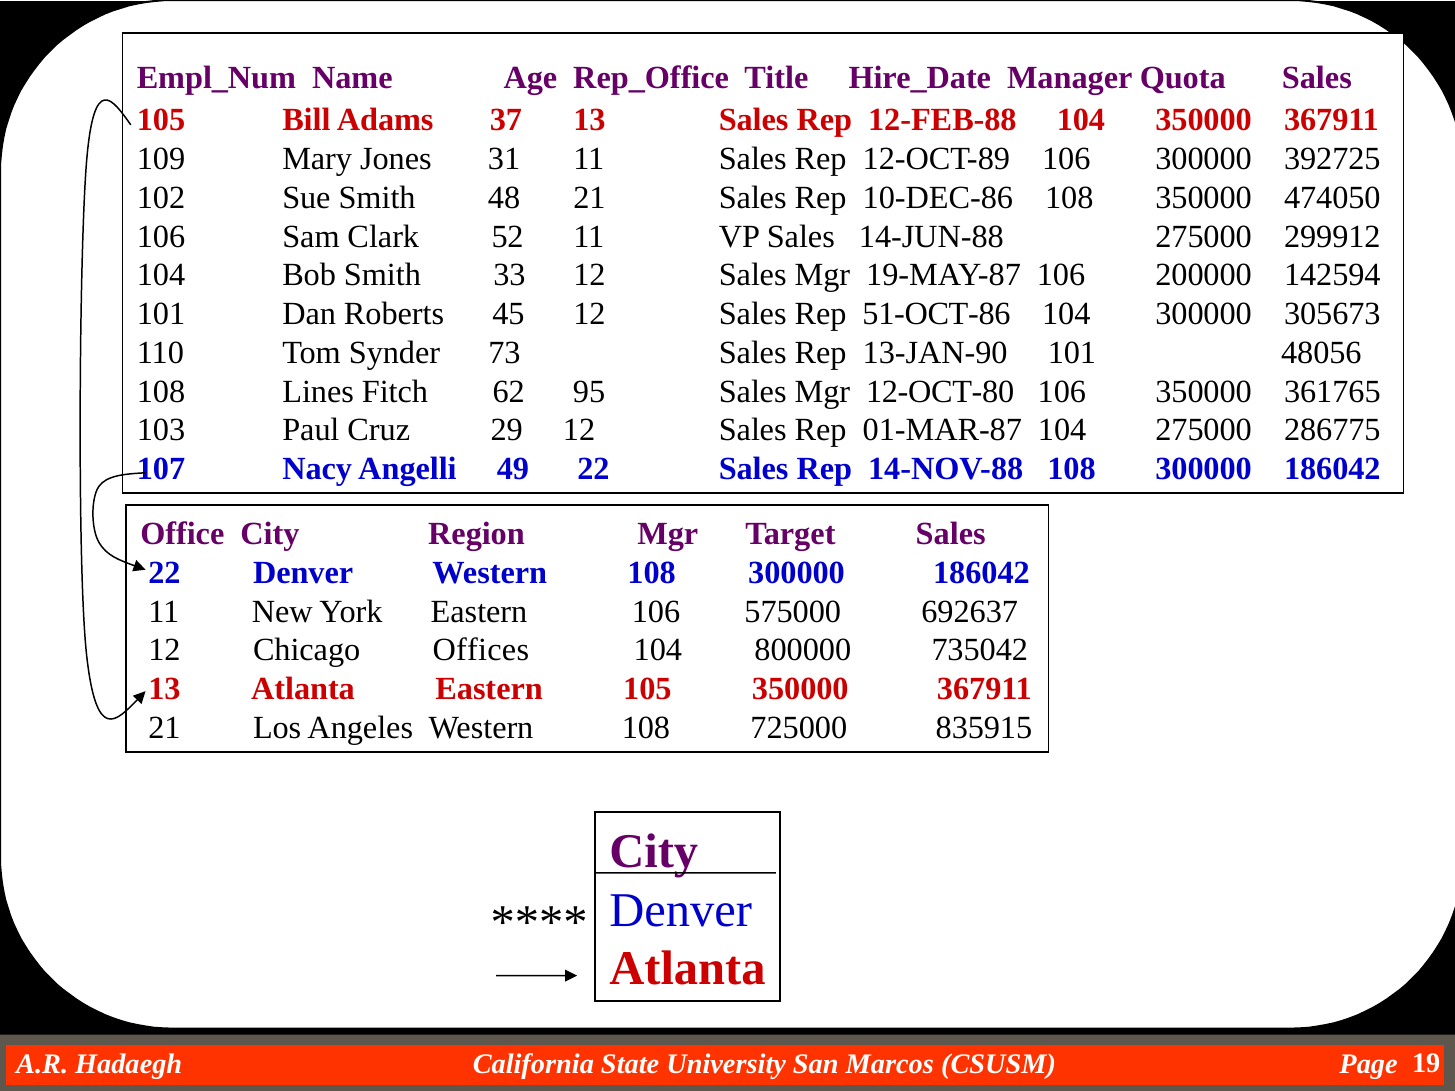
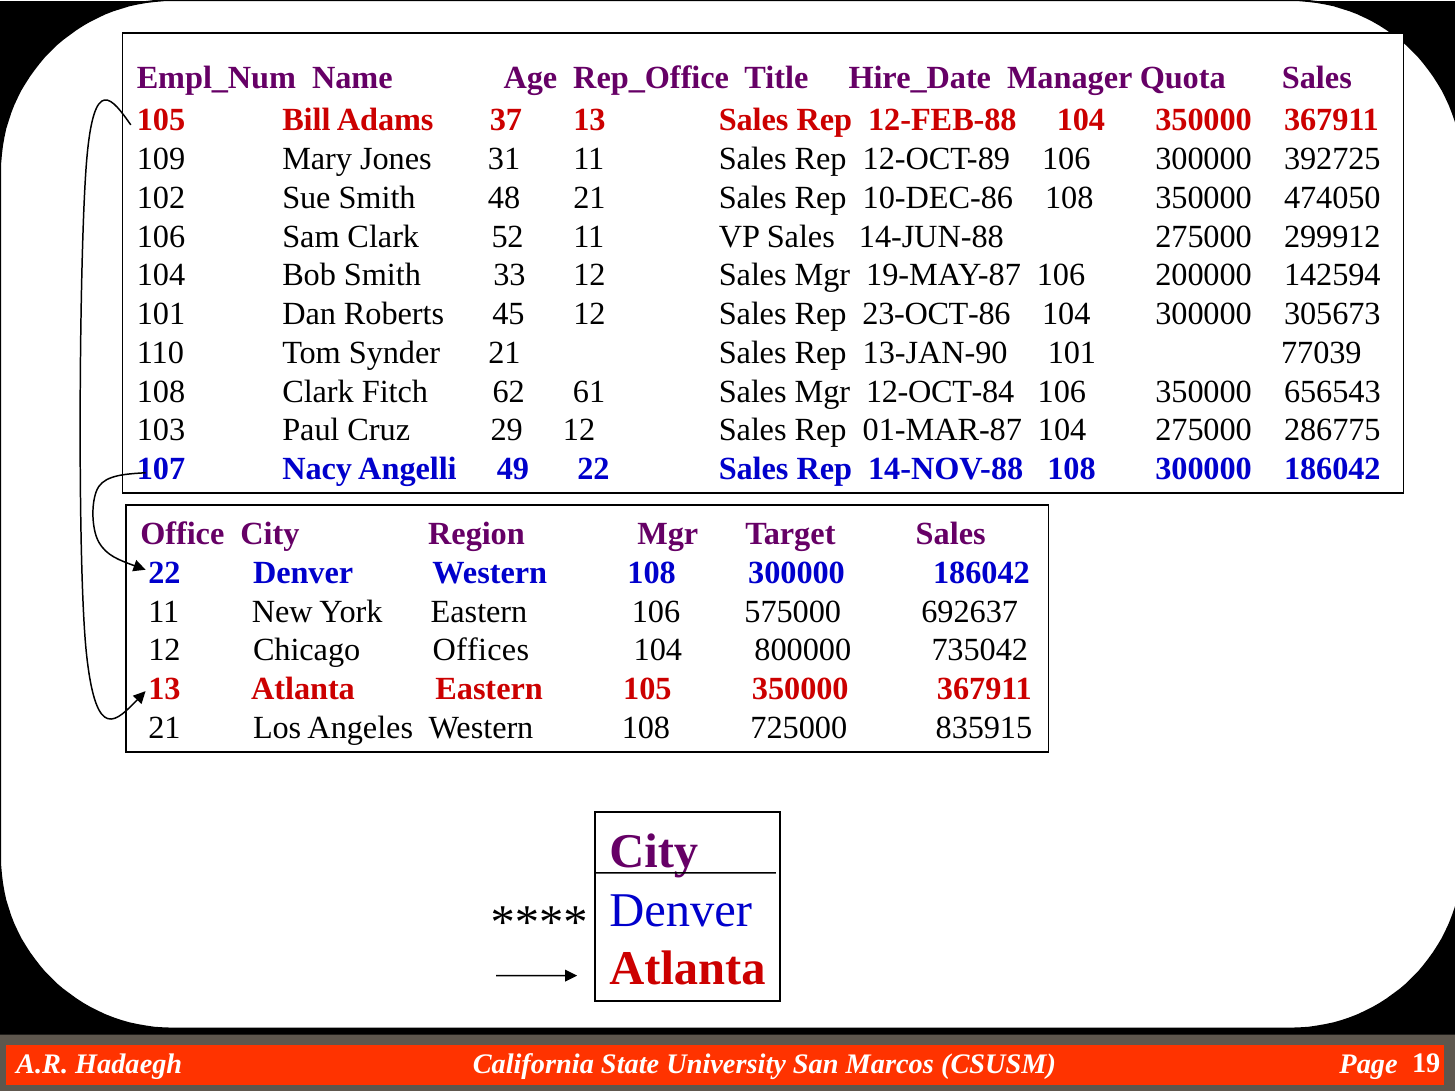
51-OCT-86: 51-OCT-86 -> 23-OCT-86 (936, 314)
Synder 73: 73 -> 21 (504, 353)
48056: 48056 -> 77039 (1321, 353)
108 Lines: Lines -> Clark (318, 392)
95: 95 -> 61 (589, 392)
12-OCT-80: 12-OCT-80 -> 12-OCT-84 (940, 392)
361765: 361765 -> 656543 (1332, 392)
